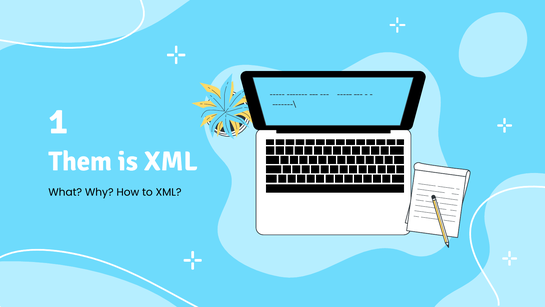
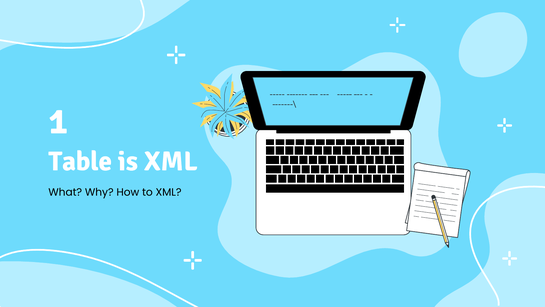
Them: Them -> Table (80, 161)
